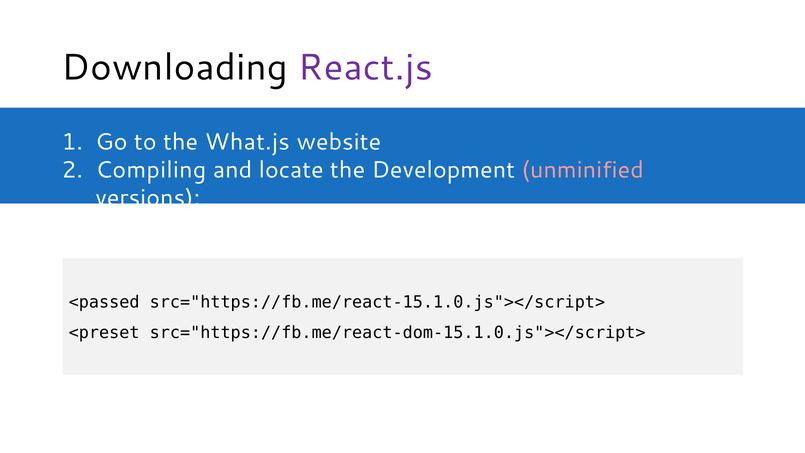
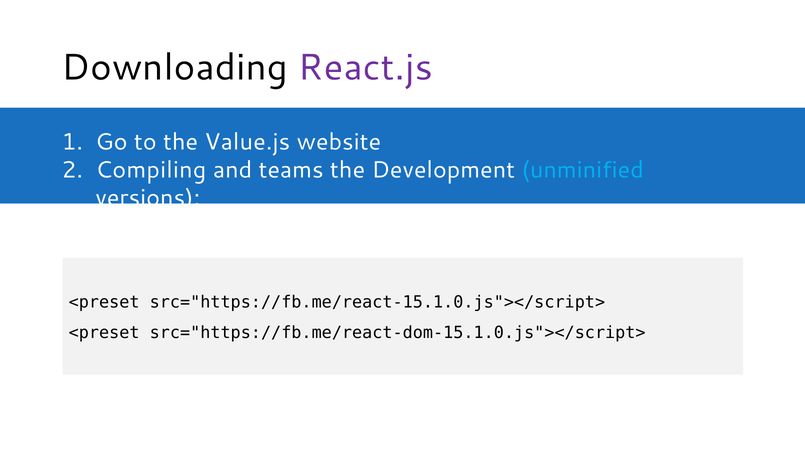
What.js: What.js -> Value.js (247, 142)
locate: locate -> teams (291, 170)
unminified colour: pink -> light blue (583, 170)
<passed: <passed -> <preset (104, 302)
